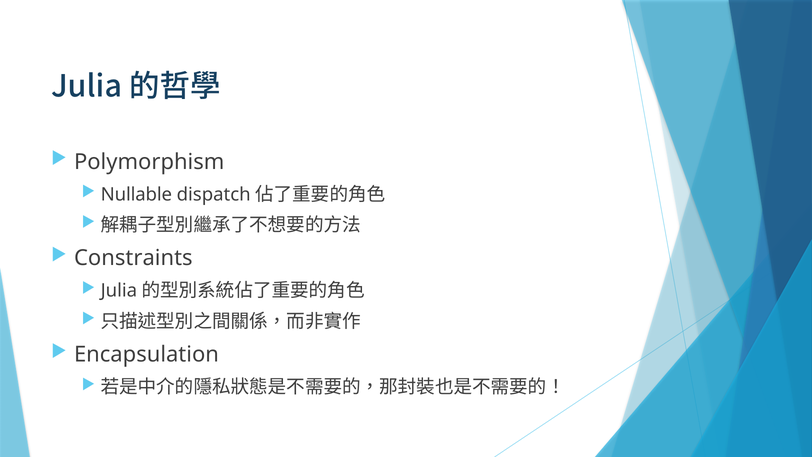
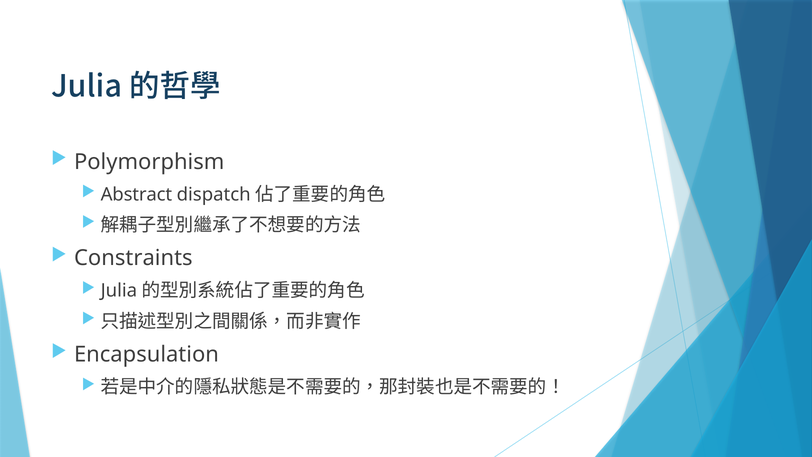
Nullable: Nullable -> Abstract (136, 194)
